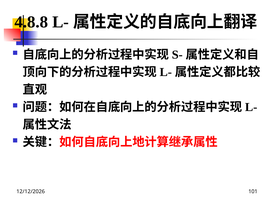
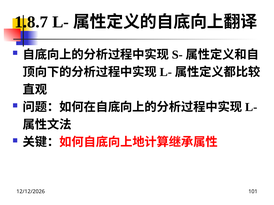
4.8.8: 4.8.8 -> 1.8.7 (31, 22)
